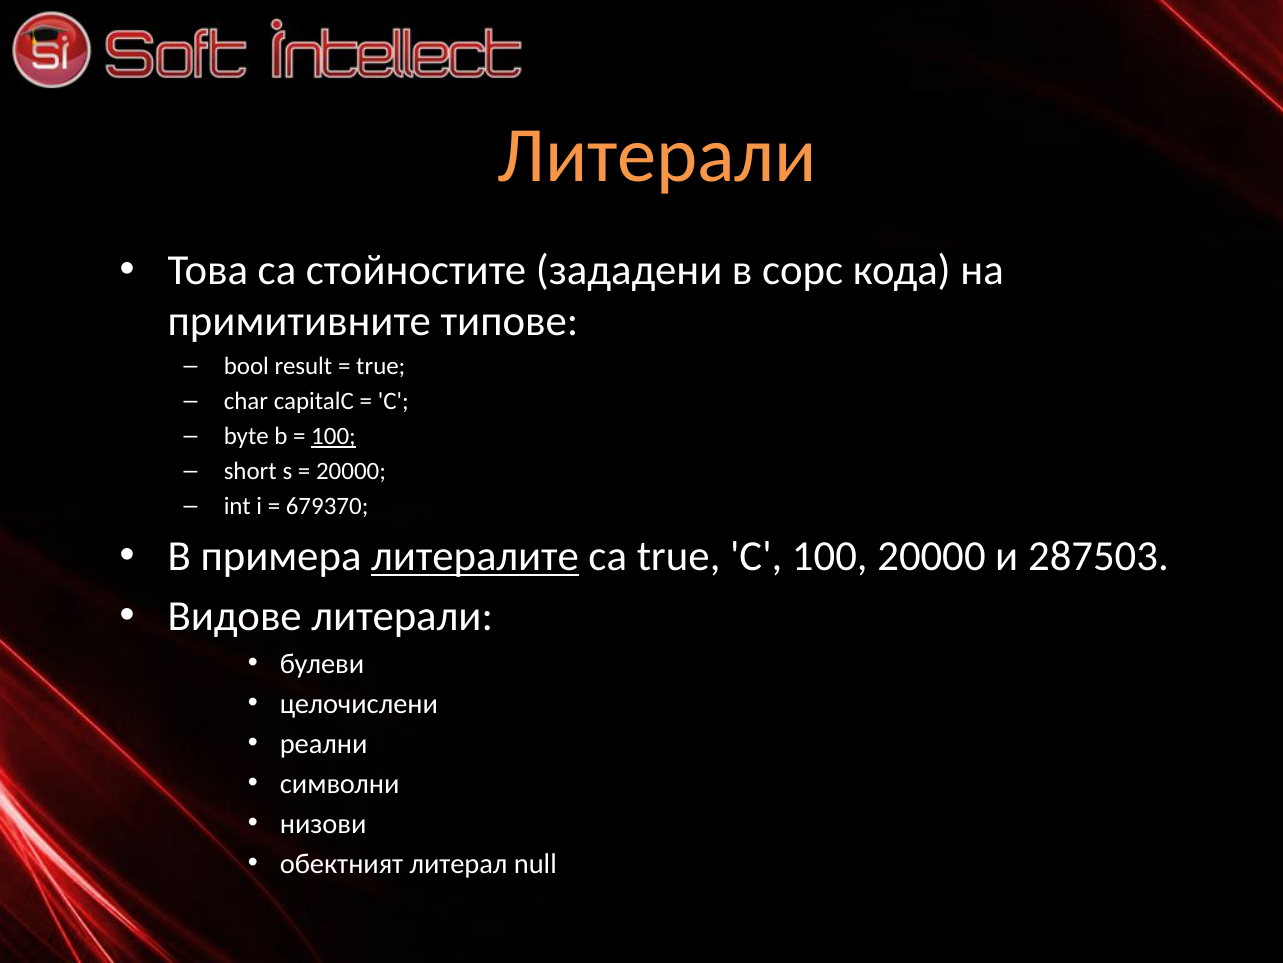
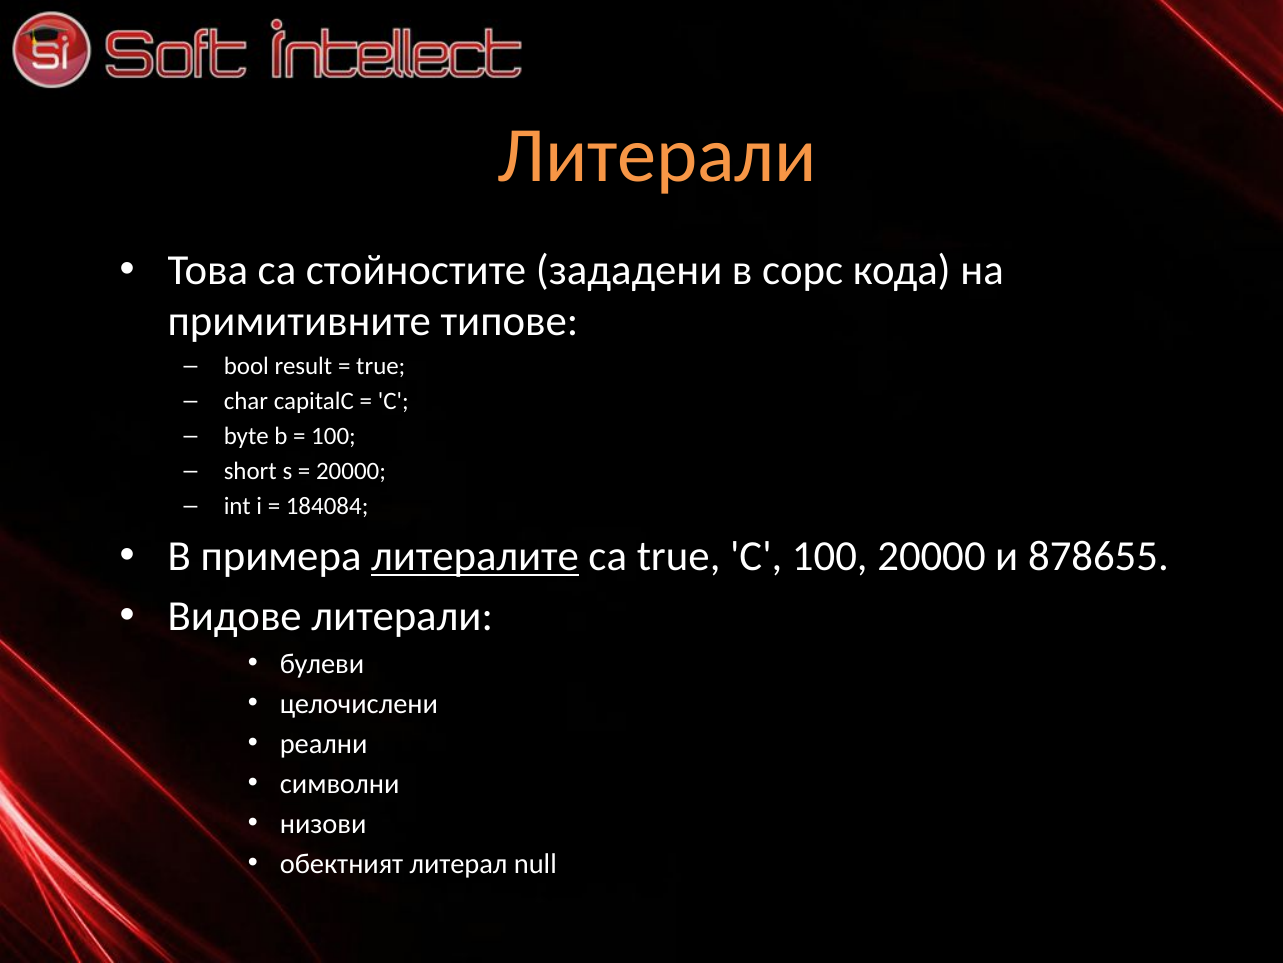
100 underline: present -> none (334, 436)
679370: 679370 -> 184084 (327, 506)
287503: 287503 -> 878655 (1098, 556)
